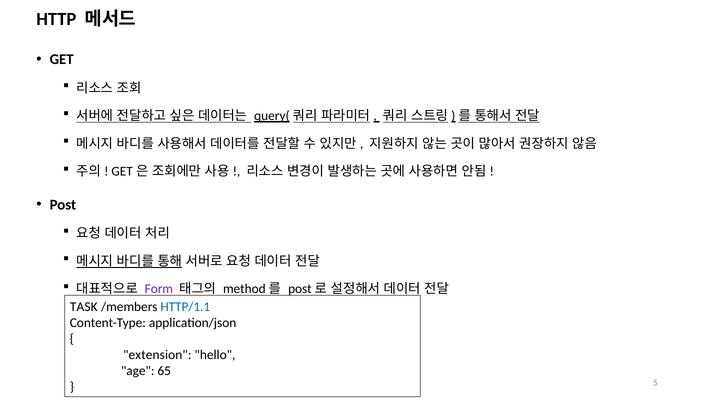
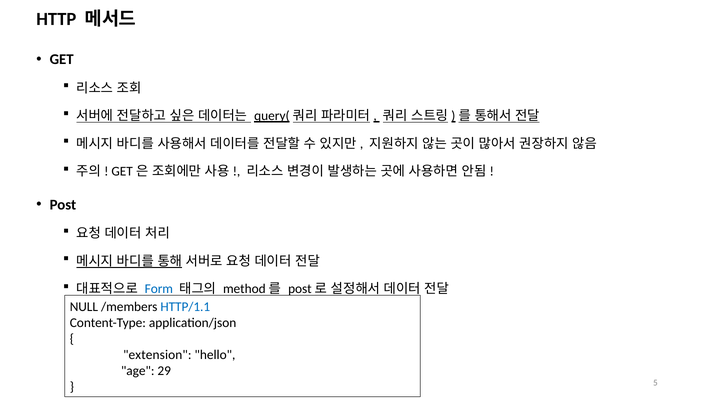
Form colour: purple -> blue (159, 289)
TASK: TASK -> NULL (84, 306)
65: 65 -> 29 (164, 370)
